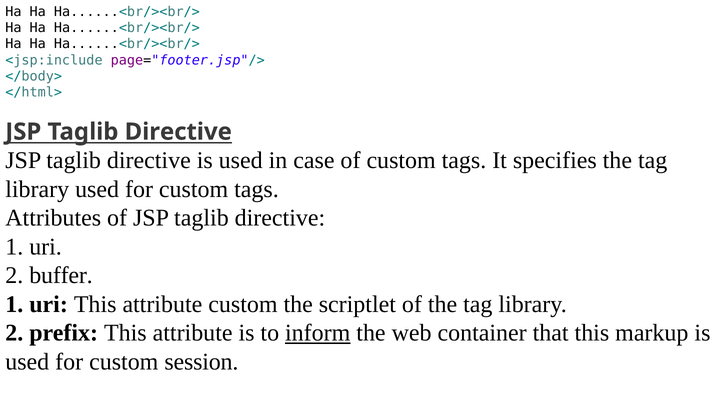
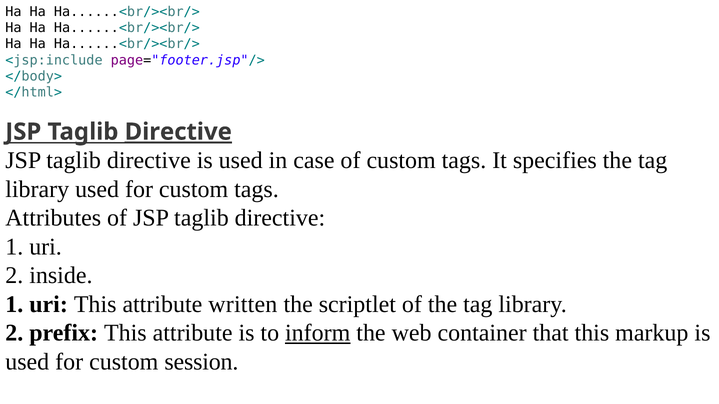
Directive underline: none -> present (178, 132)
buffer: buffer -> inside (61, 276)
attribute custom: custom -> written (243, 305)
